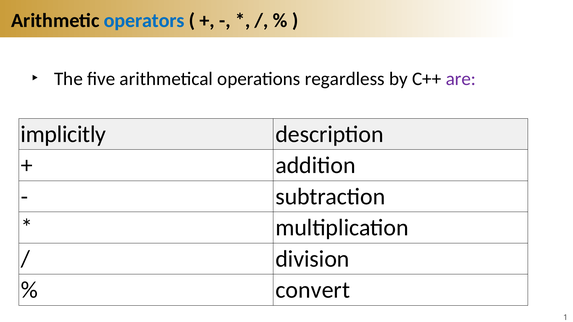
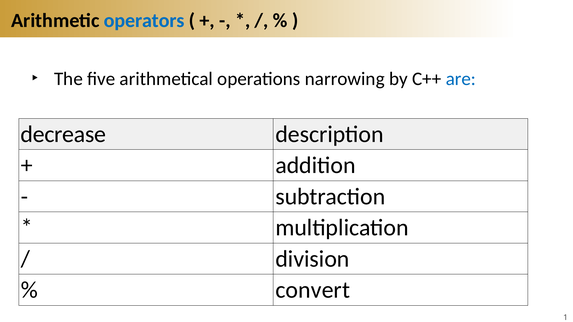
regardless: regardless -> narrowing (345, 79)
are colour: purple -> blue (461, 79)
implicitly: implicitly -> decrease (63, 134)
